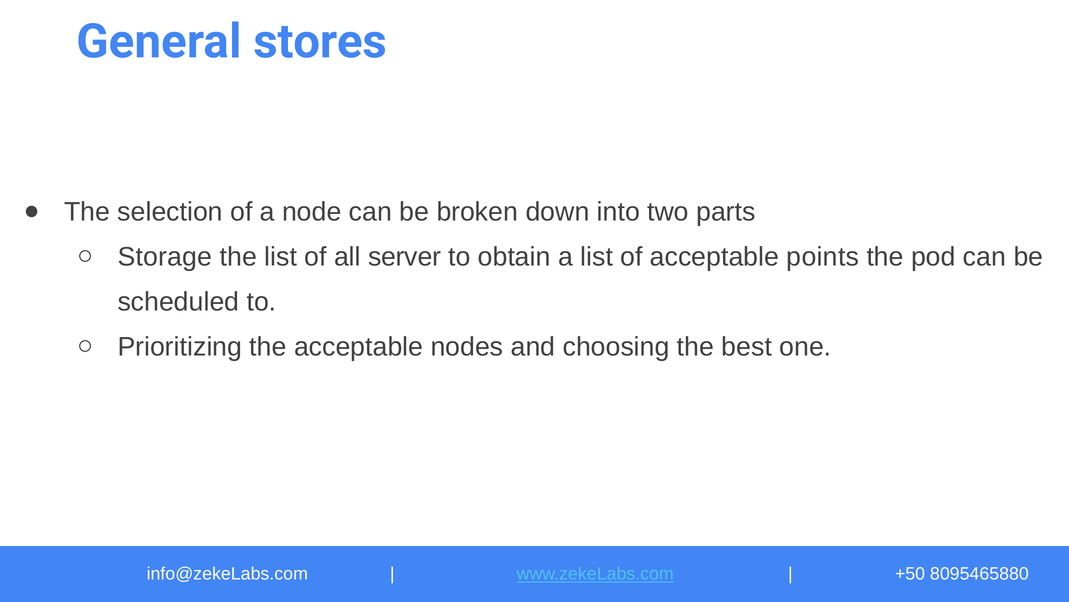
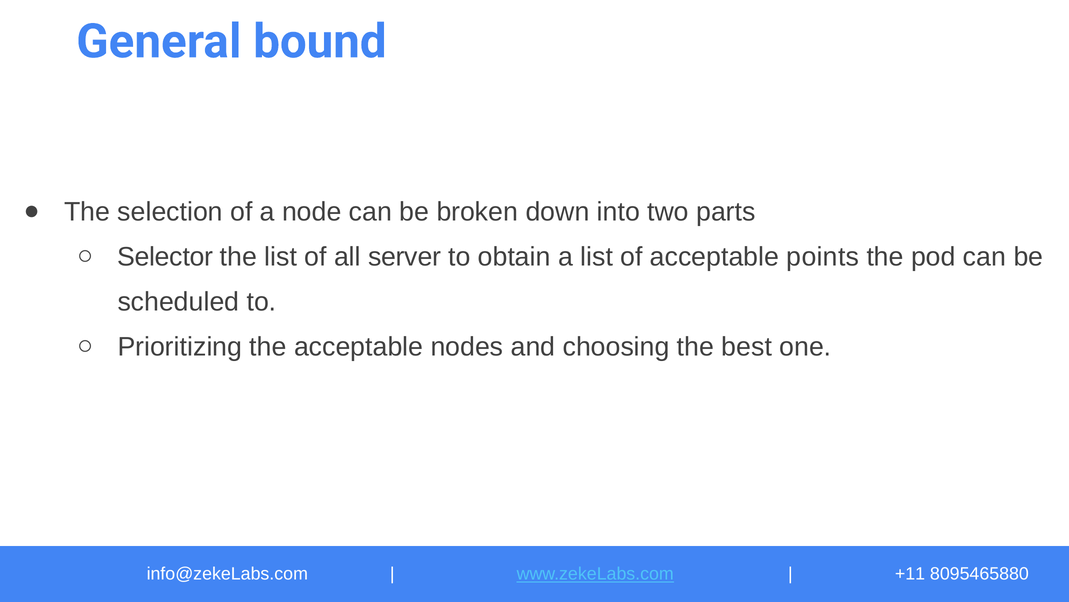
stores: stores -> bound (320, 42)
Storage: Storage -> Selector (165, 257)
+50: +50 -> +11 (910, 573)
